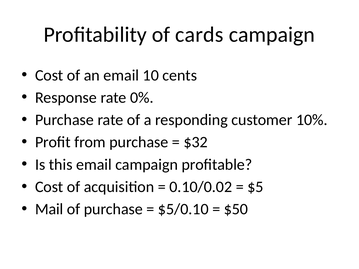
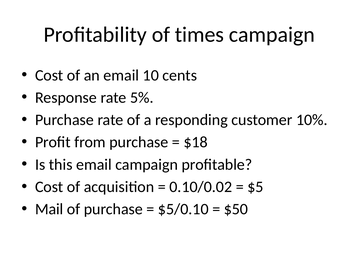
cards: cards -> times (200, 35)
0%: 0% -> 5% (142, 98)
$32: $32 -> $18 (196, 142)
